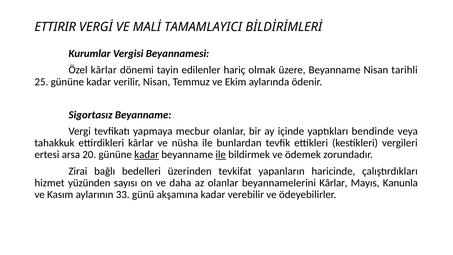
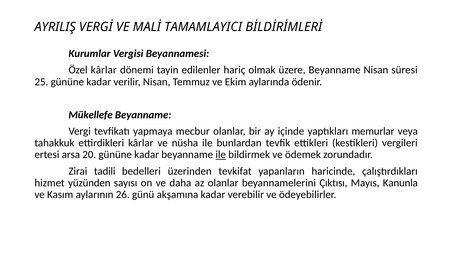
ETTIRIR: ETTIRIR -> AYRILIŞ (55, 27)
tarihli: tarihli -> süresi (404, 70)
Sigortasız: Sigortasız -> Mükellefe (91, 115)
bendinde: bendinde -> memurlar (373, 131)
kadar underline: present -> none (147, 155)
bağlı: bağlı -> tadili (105, 171)
beyannamelerini Kârlar: Kârlar -> Çıktısı (333, 183)
33: 33 -> 26 (123, 195)
